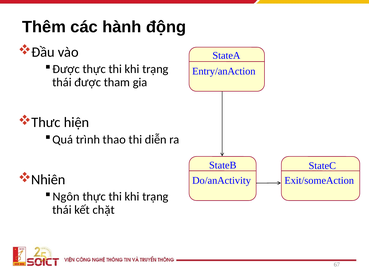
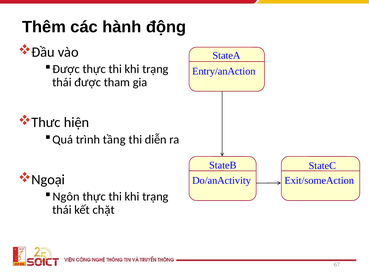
thao: thao -> tầng (114, 139)
Nhiên: Nhiên -> Ngoại (48, 179)
